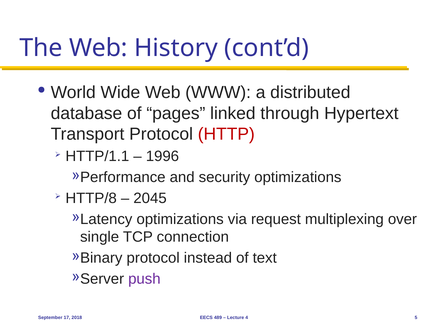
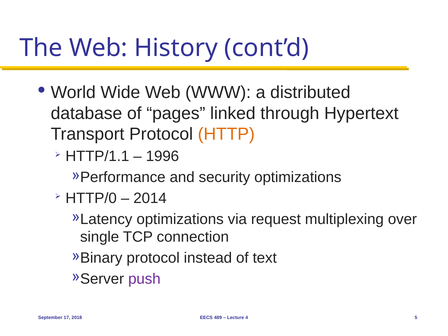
HTTP colour: red -> orange (226, 134)
HTTP/8: HTTP/8 -> HTTP/0 (91, 198)
2045: 2045 -> 2014 (150, 198)
